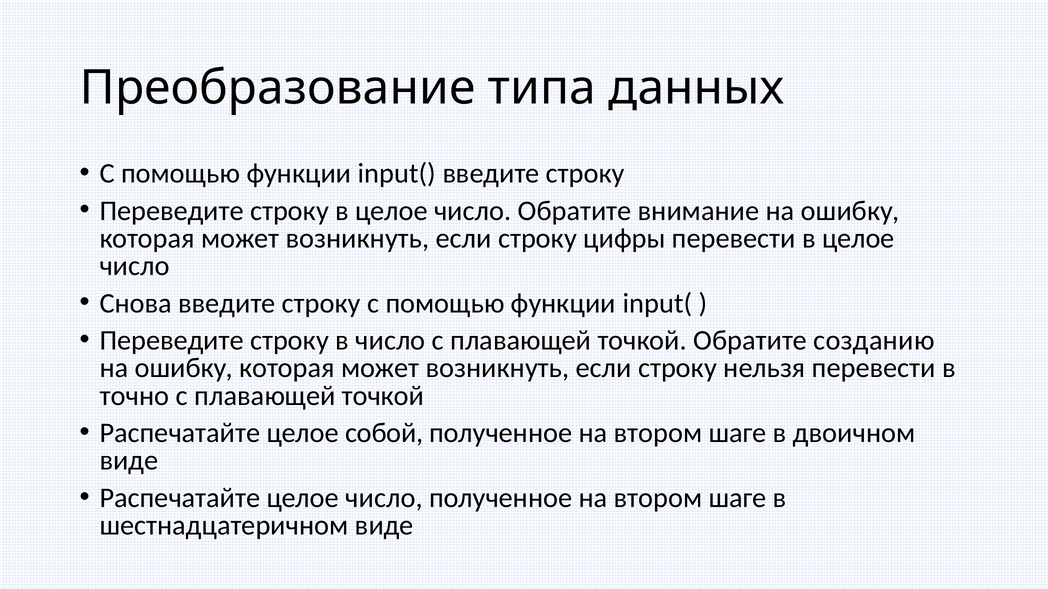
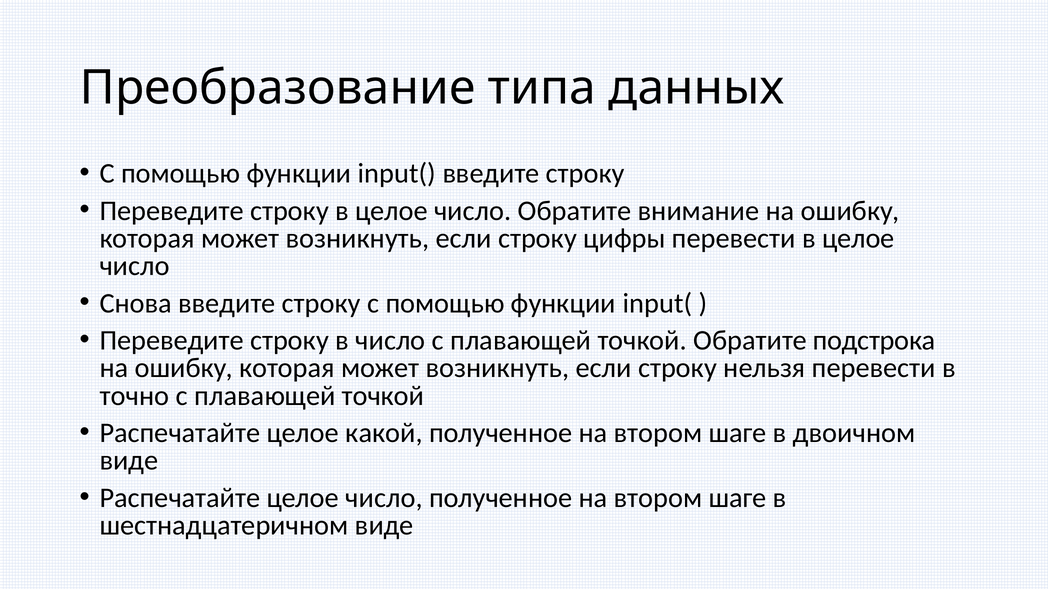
созданию: созданию -> подстрока (874, 341)
собой: собой -> какой (384, 433)
